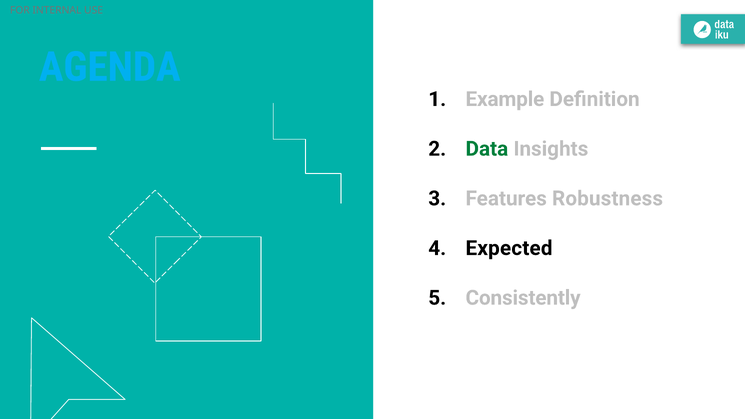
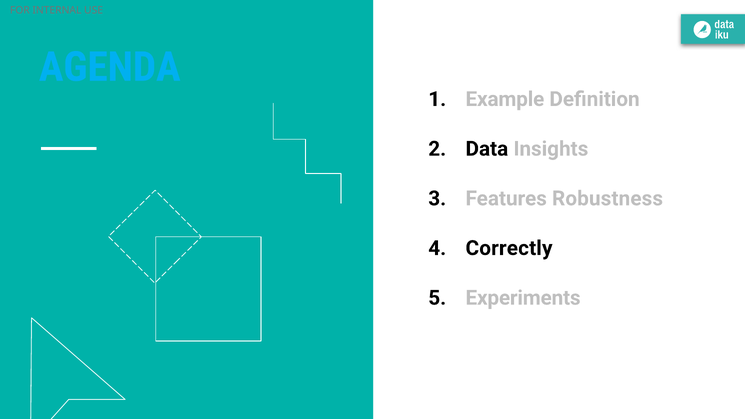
Data colour: green -> black (487, 149)
Expected: Expected -> Correctly (509, 248)
Consistently: Consistently -> Experiments (523, 298)
